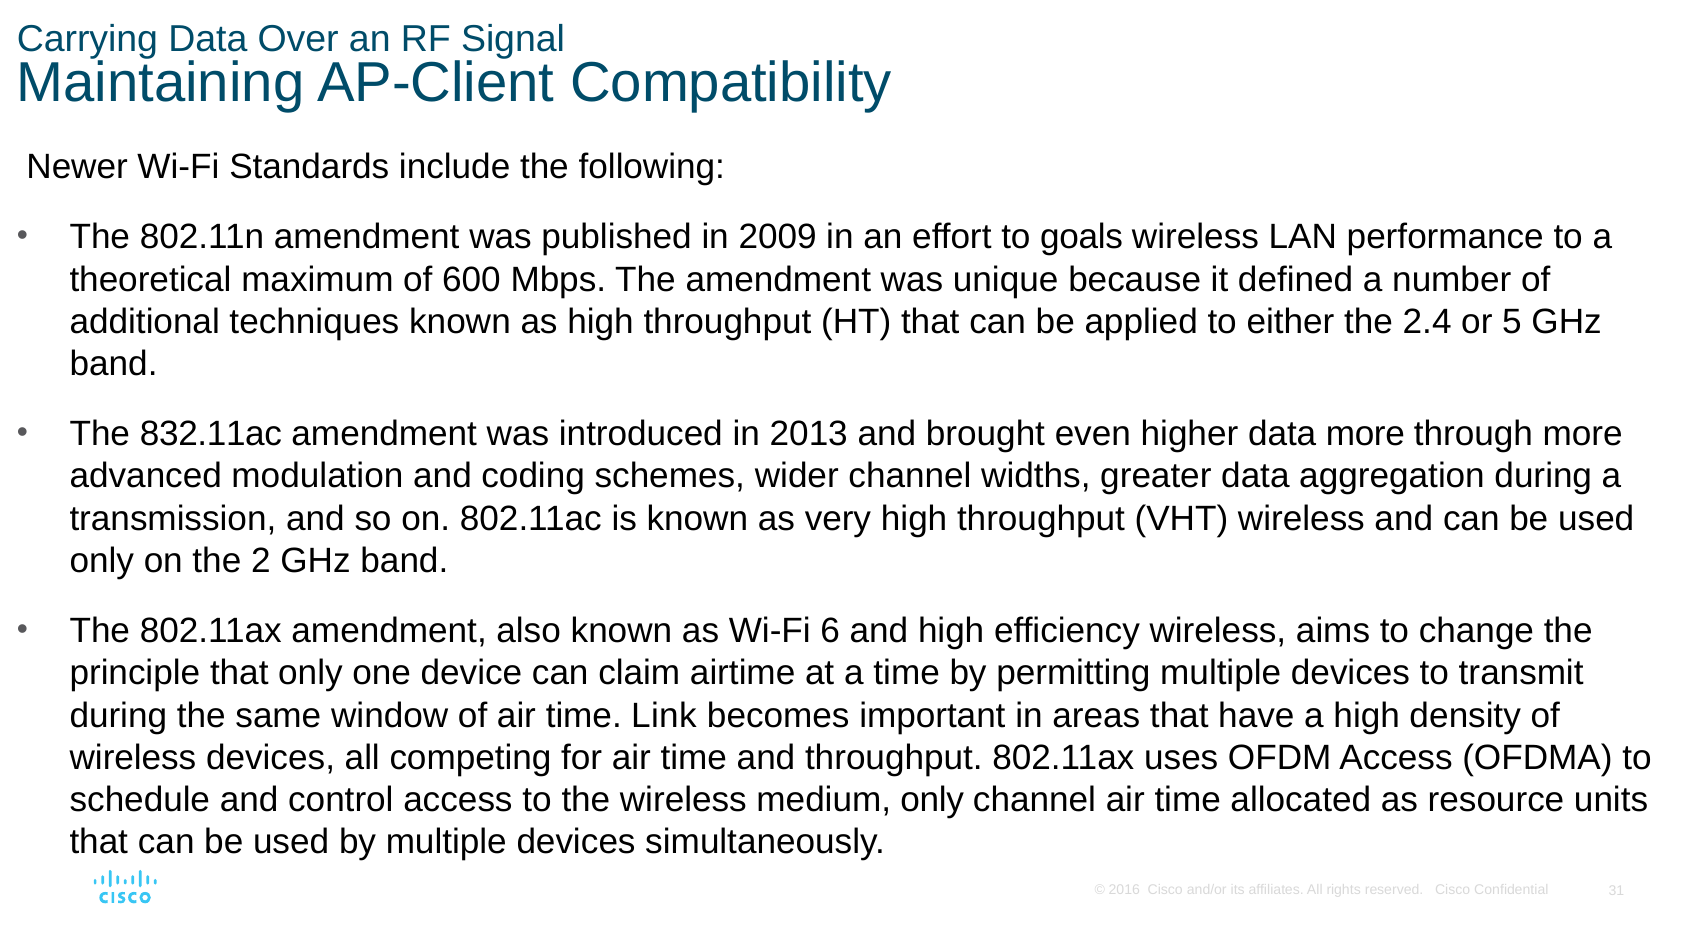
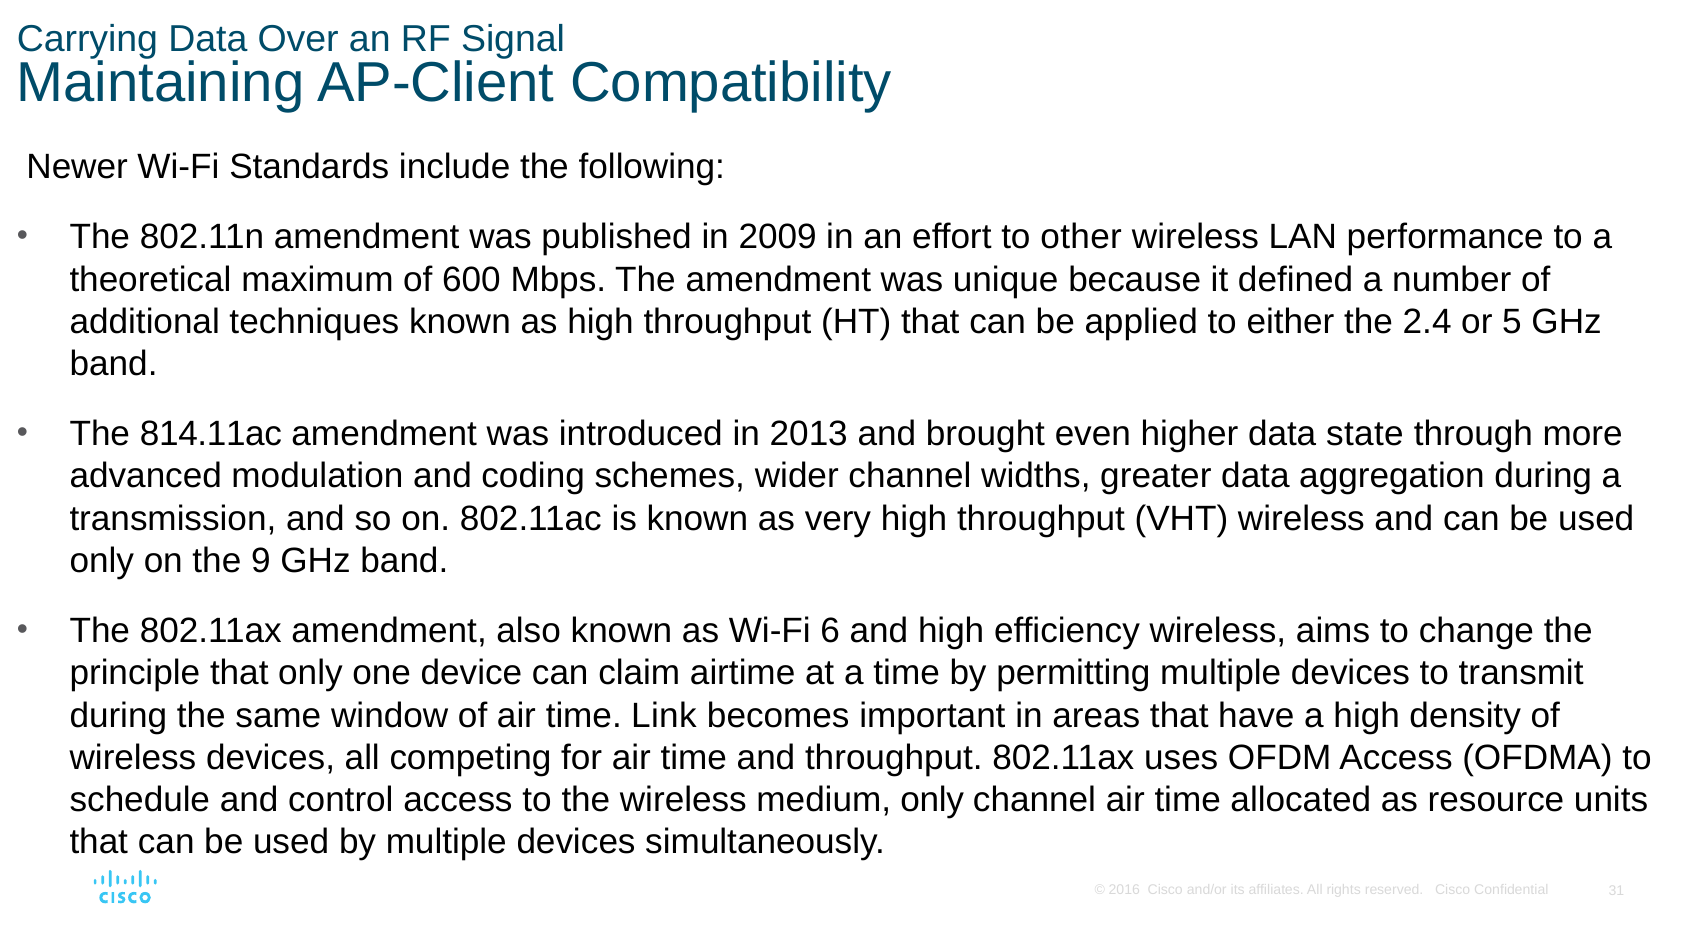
goals: goals -> other (1081, 237)
832.11ac: 832.11ac -> 814.11ac (211, 434)
data more: more -> state (1365, 434)
2: 2 -> 9 (261, 561)
